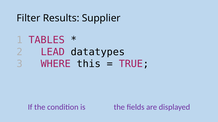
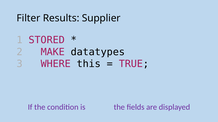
TABLES: TABLES -> STORED (47, 40)
LEAD: LEAD -> MAKE (53, 52)
